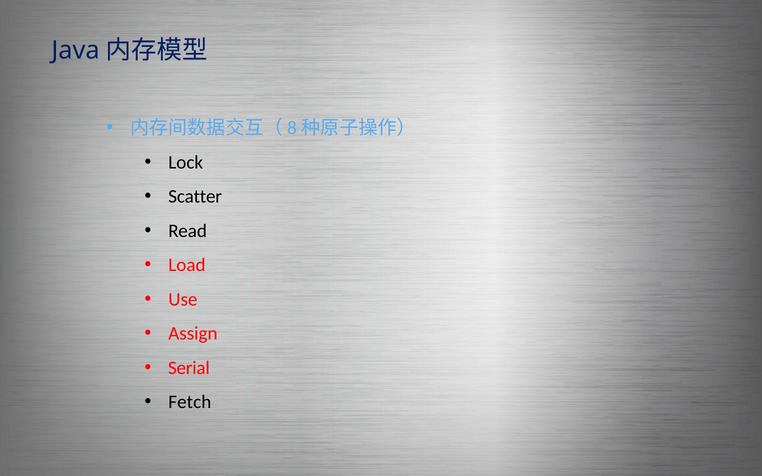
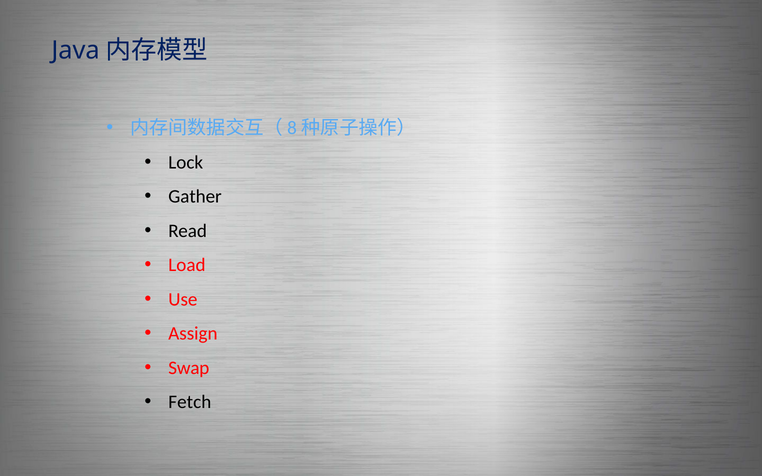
Scatter: Scatter -> Gather (195, 197)
Serial: Serial -> Swap (189, 368)
